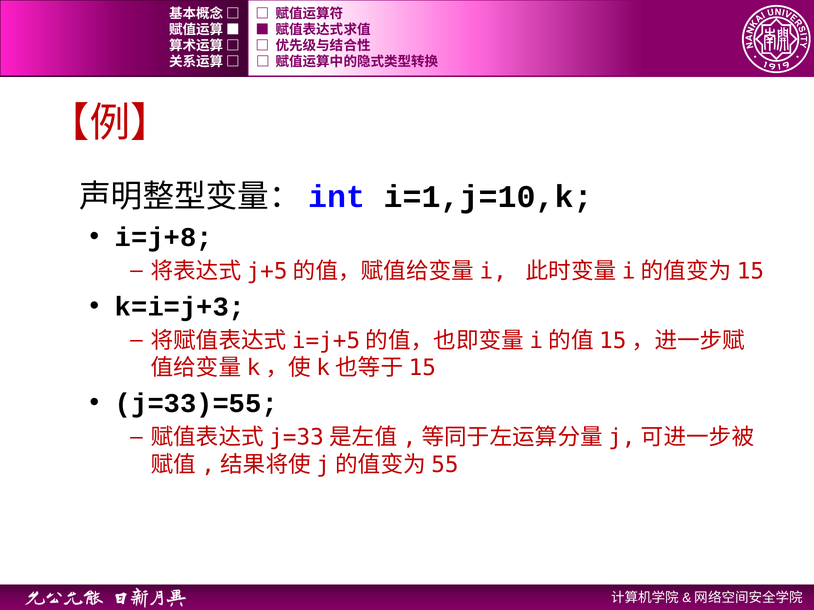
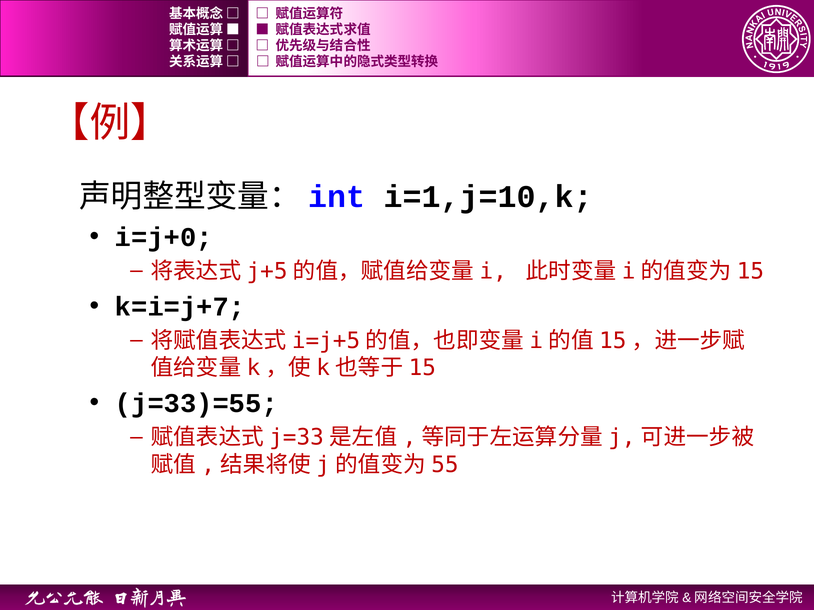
i=j+8: i=j+8 -> i=j+0 (164, 237)
k=i=j+3: k=i=j+3 -> k=i=j+7 (180, 307)
